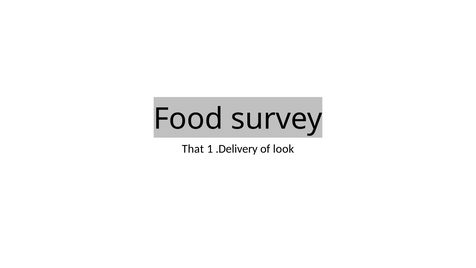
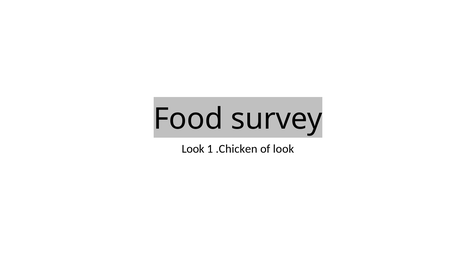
That: That -> Look (193, 149)
.Delivery: .Delivery -> .Chicken (237, 149)
